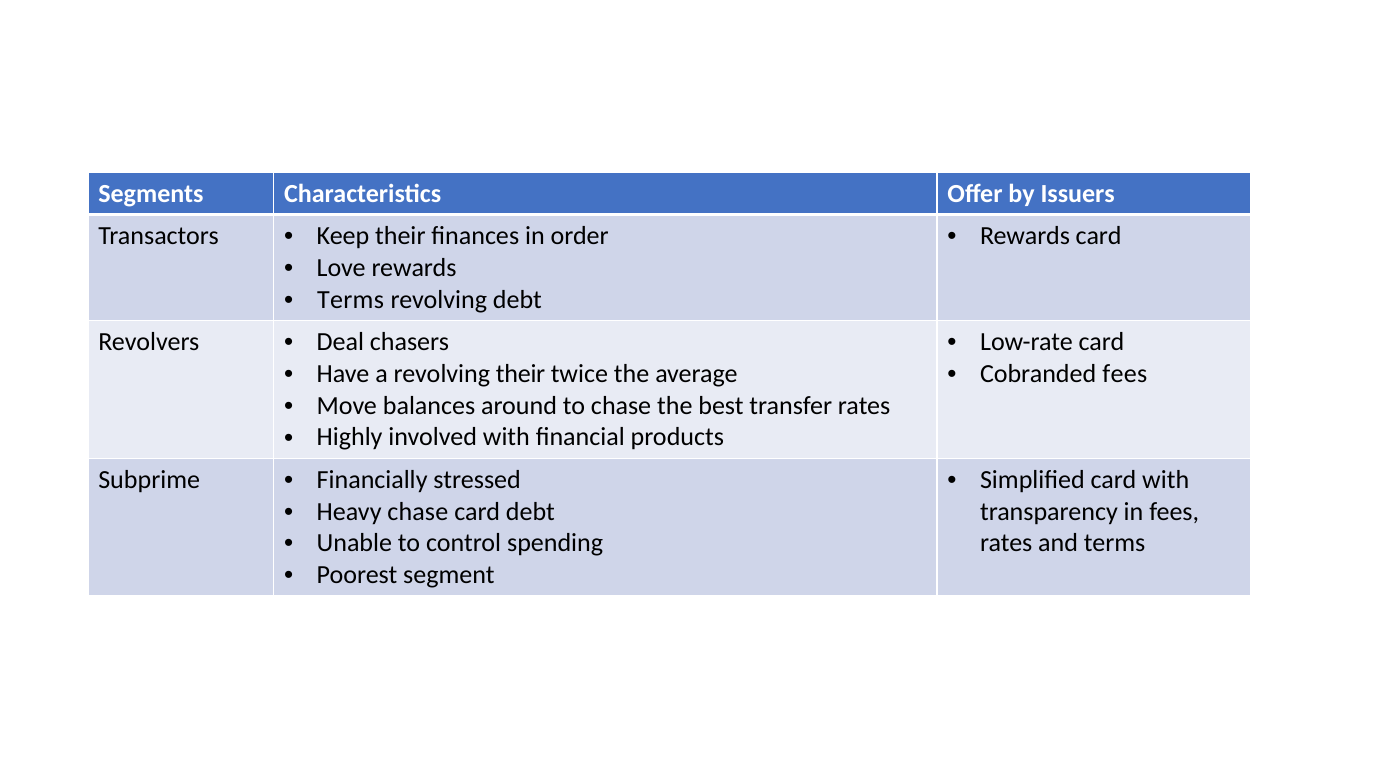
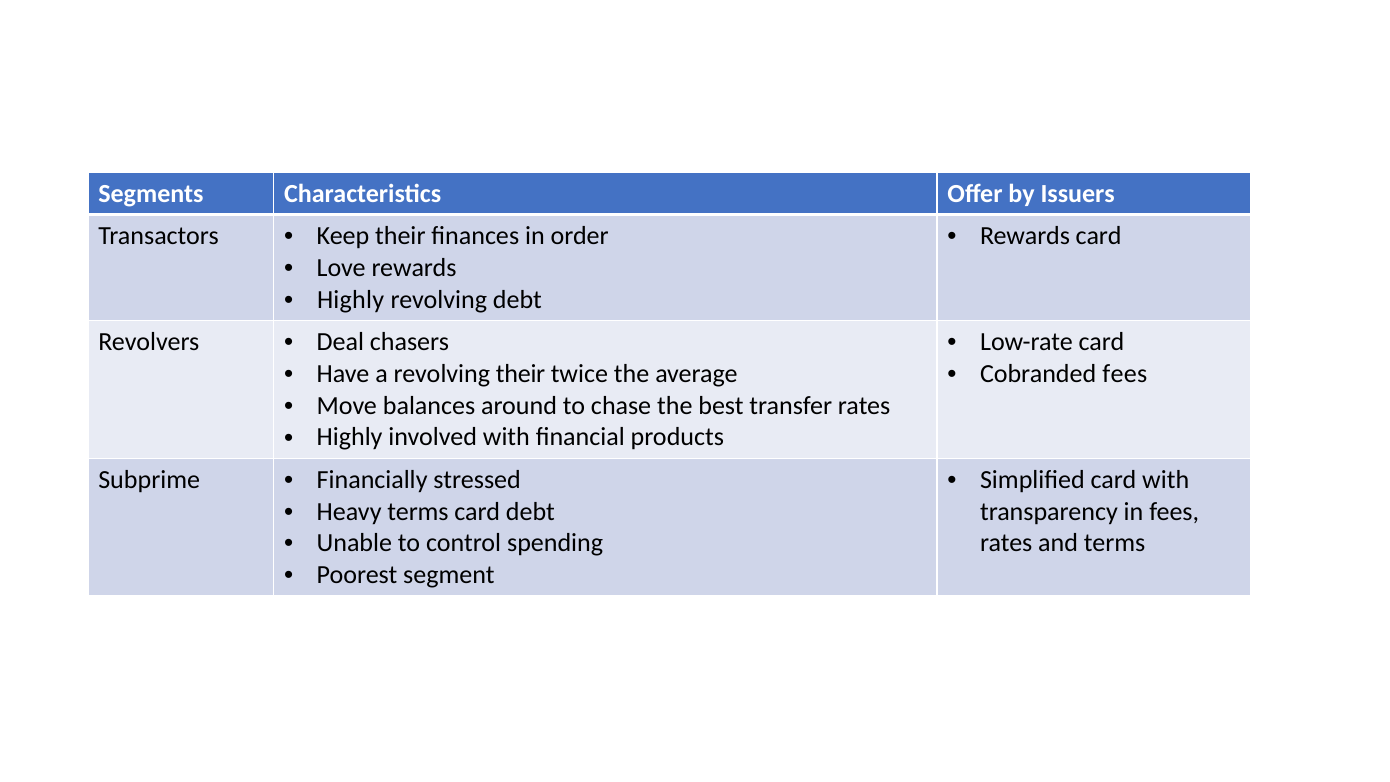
Terms: Terms -> Highly (351, 300)
Heavy chase: chase -> terms (418, 511)
